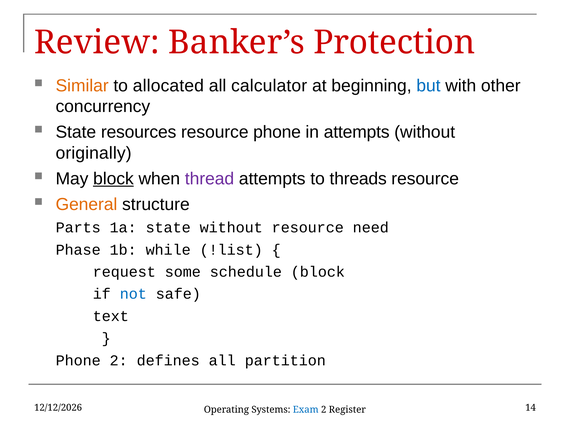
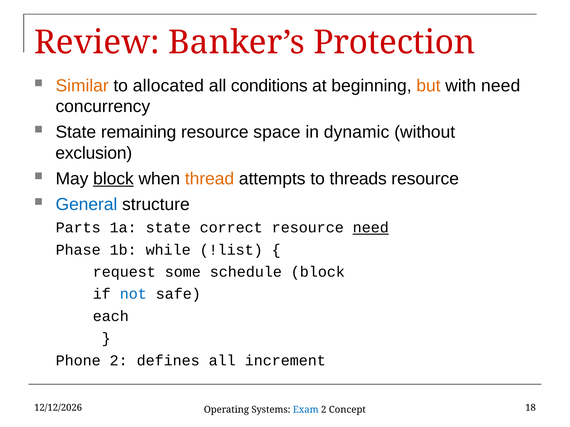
calculator: calculator -> conditions (269, 86)
but colour: blue -> orange (428, 86)
with other: other -> need (501, 86)
resources: resources -> remaining (139, 132)
resource phone: phone -> space (277, 132)
in attempts: attempts -> dynamic (357, 132)
originally: originally -> exclusion (94, 153)
thread colour: purple -> orange (210, 179)
General colour: orange -> blue (86, 205)
state without: without -> correct (231, 228)
need underline: none -> present (371, 228)
text: text -> each (111, 317)
partition: partition -> increment (285, 361)
14: 14 -> 18 (531, 408)
Register: Register -> Concept (347, 410)
